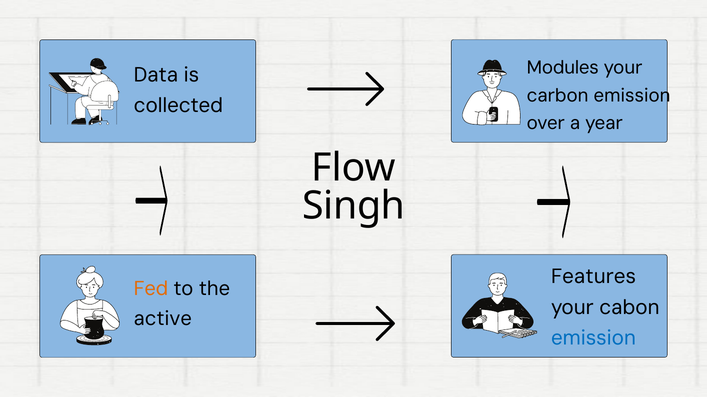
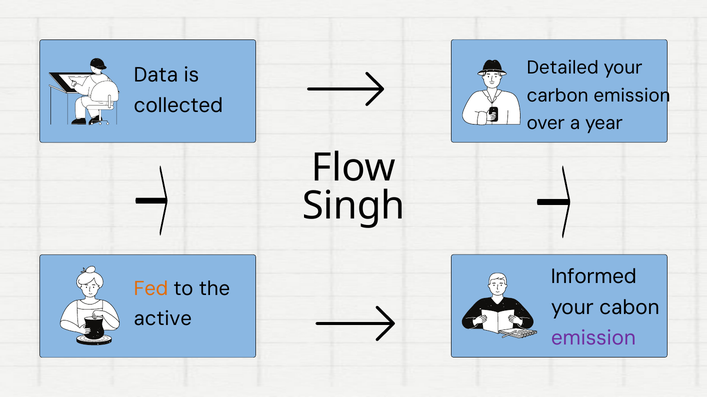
Modules: Modules -> Detailed (563, 68)
Features: Features -> Informed (594, 277)
emission colour: blue -> purple (593, 339)
